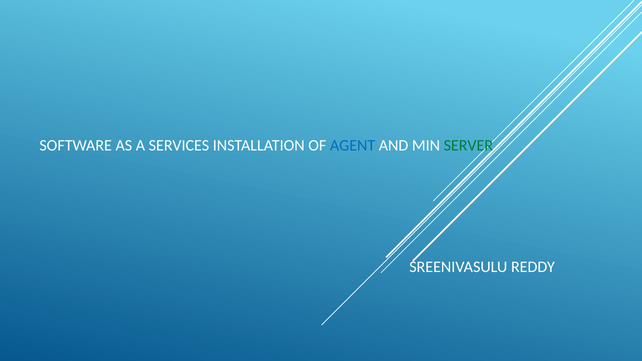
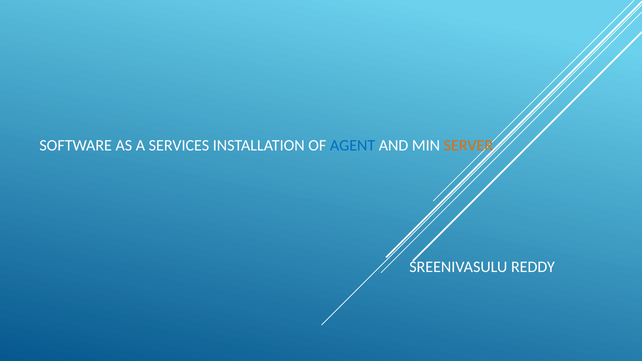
SERVER colour: green -> orange (468, 146)
